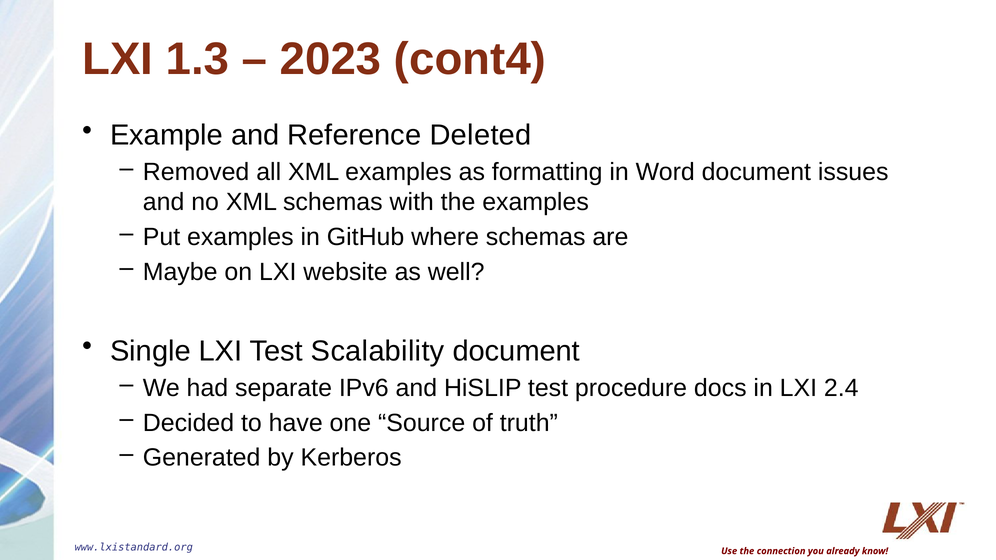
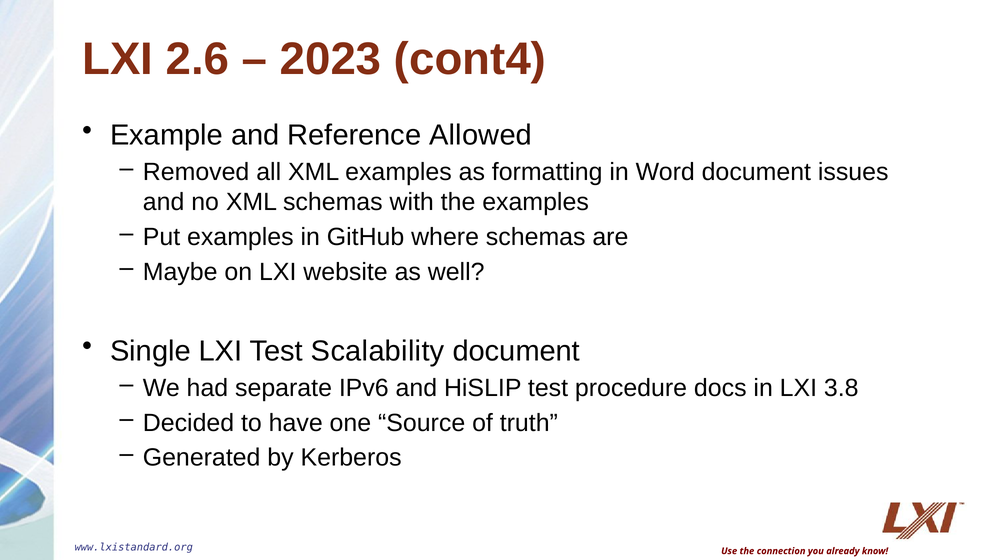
1.3: 1.3 -> 2.6 (197, 59)
Deleted: Deleted -> Allowed (481, 135)
2.4: 2.4 -> 3.8 (841, 388)
